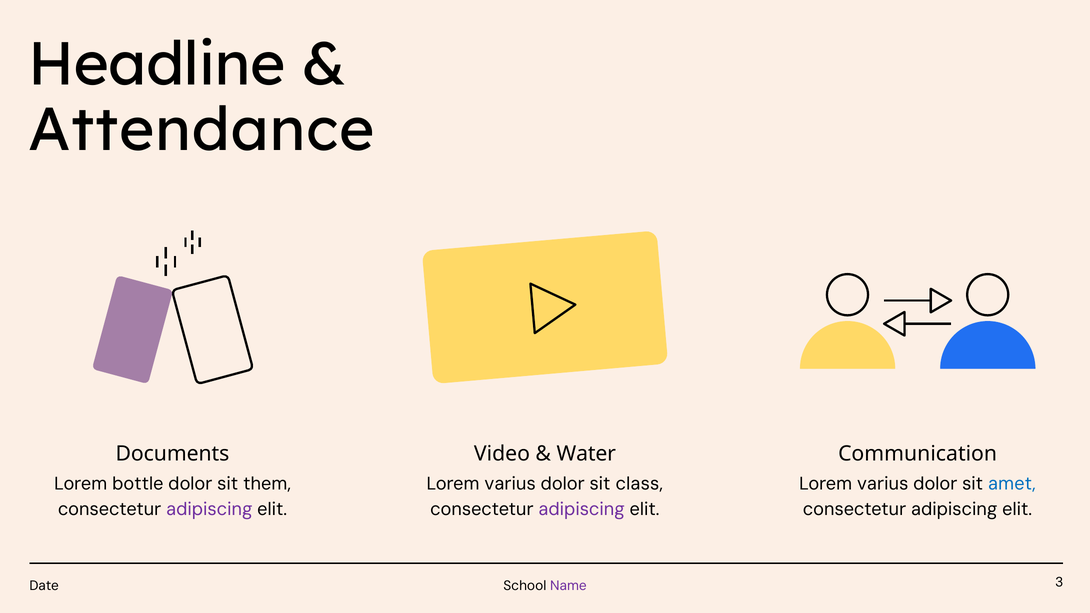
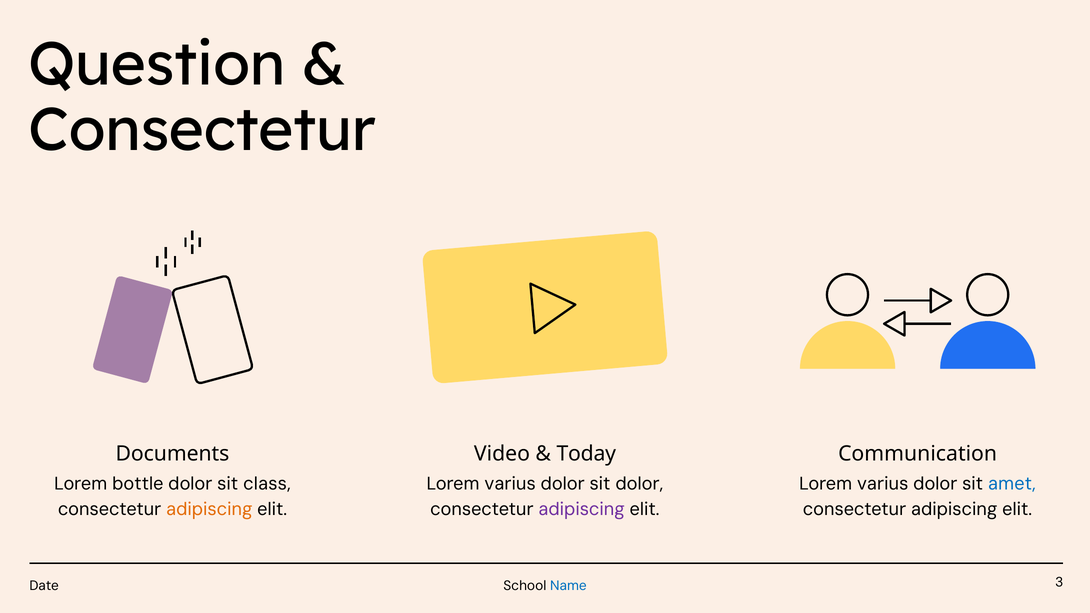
Headline: Headline -> Question (157, 65)
Attendance: Attendance -> Consectetur (202, 130)
Water: Water -> Today (586, 454)
them: them -> class (267, 484)
sit class: class -> dolor (639, 484)
adipiscing colour: purple -> orange (209, 509)
Name colour: purple -> blue (568, 586)
